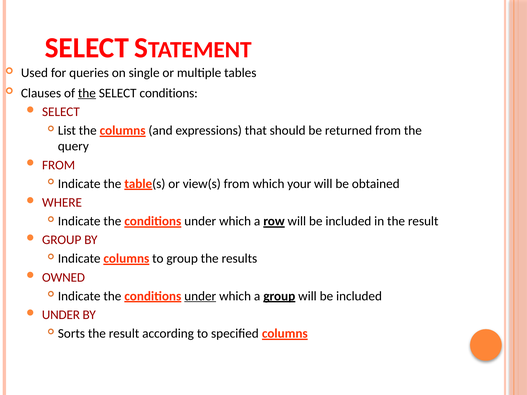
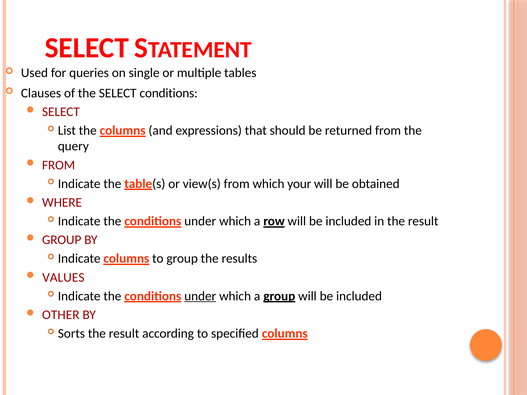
the underline: present -> none (87, 93)
OWNED: OWNED -> VALUES (63, 278)
UNDER: UNDER -> OTHER (61, 315)
